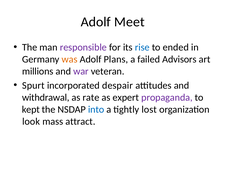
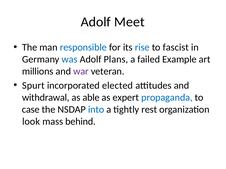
responsible colour: purple -> blue (83, 47)
ended: ended -> fascist (176, 47)
was colour: orange -> blue (70, 59)
Advisors: Advisors -> Example (179, 59)
despair: despair -> elected (118, 86)
rate: rate -> able (91, 98)
propaganda colour: purple -> blue (167, 98)
kept: kept -> case (31, 110)
lost: lost -> rest (149, 110)
attract: attract -> behind (80, 122)
